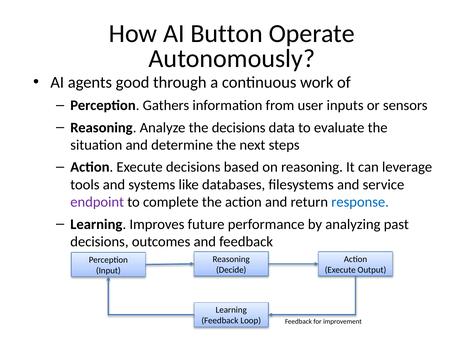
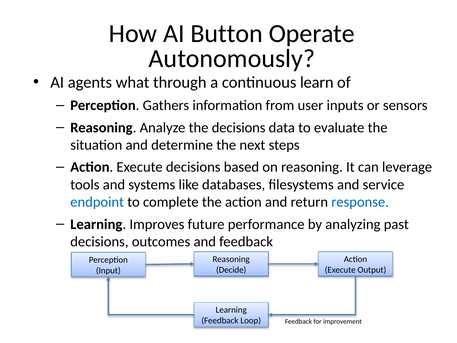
good: good -> what (133, 82)
work: work -> learn (317, 82)
endpoint colour: purple -> blue (97, 202)
